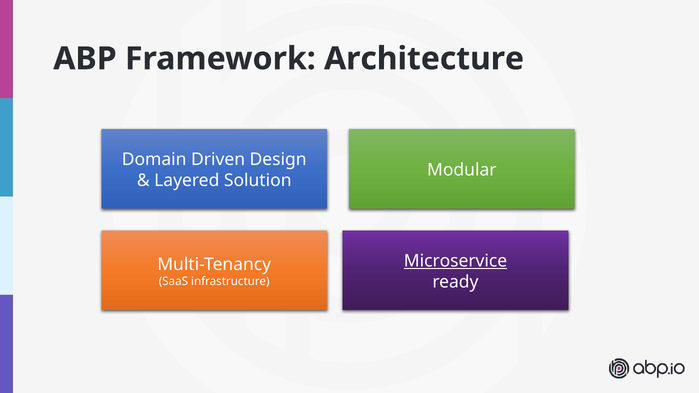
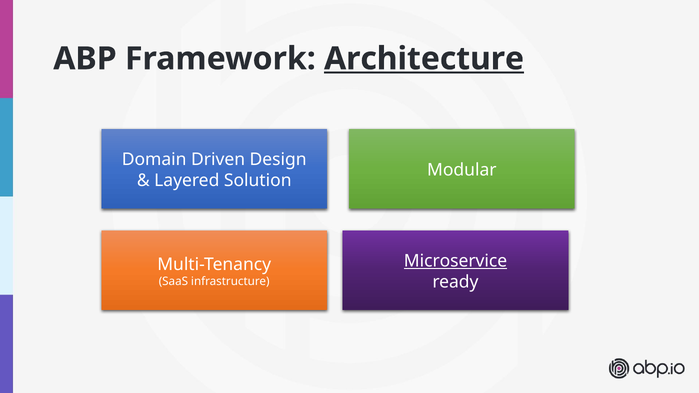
Architecture underline: none -> present (424, 59)
